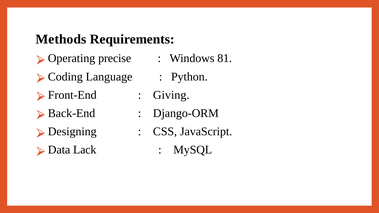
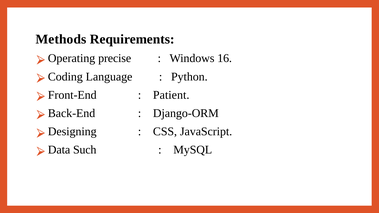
81: 81 -> 16 (225, 58)
Giving: Giving -> Patient (171, 95)
Lack: Lack -> Such (85, 150)
